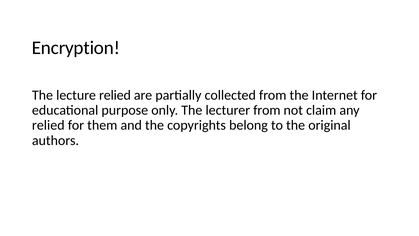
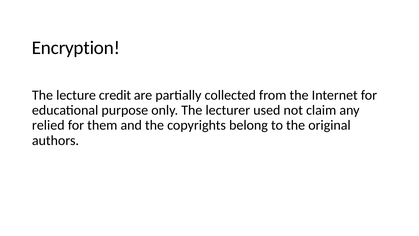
lecture relied: relied -> credit (115, 95)
lecturer from: from -> used (267, 110)
